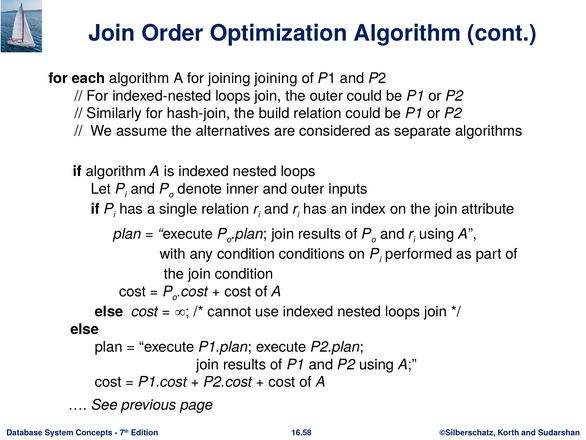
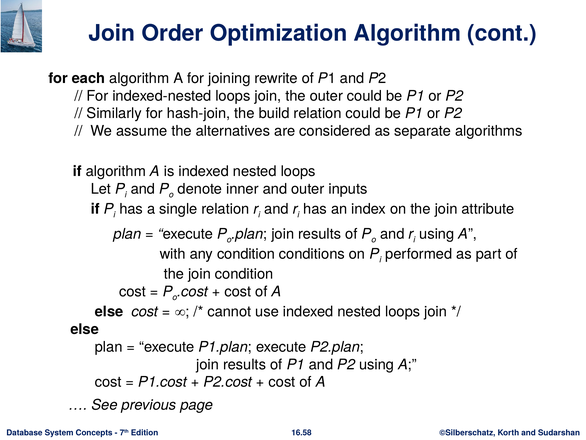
joining joining: joining -> rewrite (276, 78)
